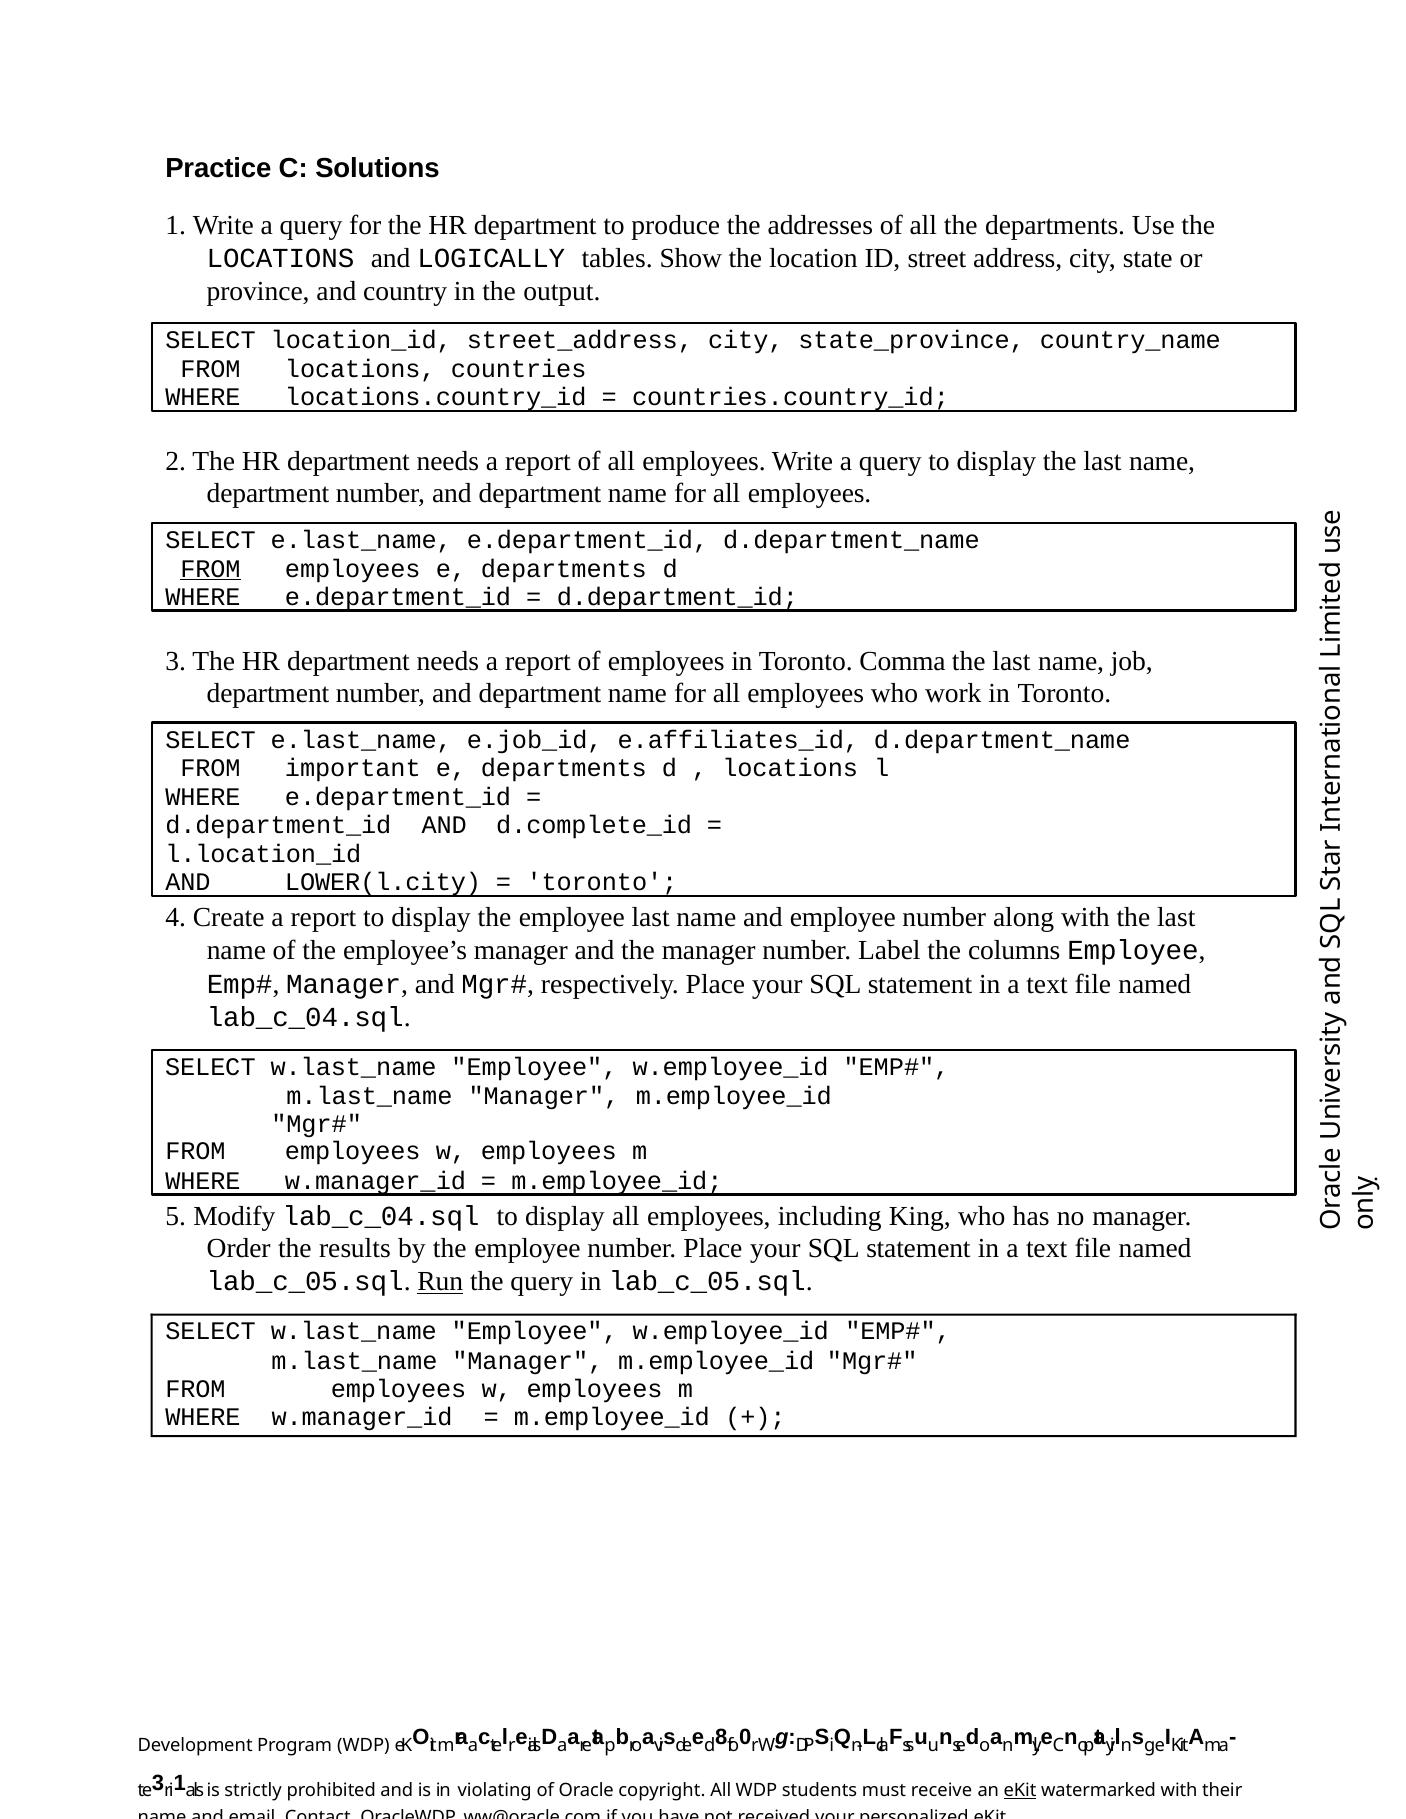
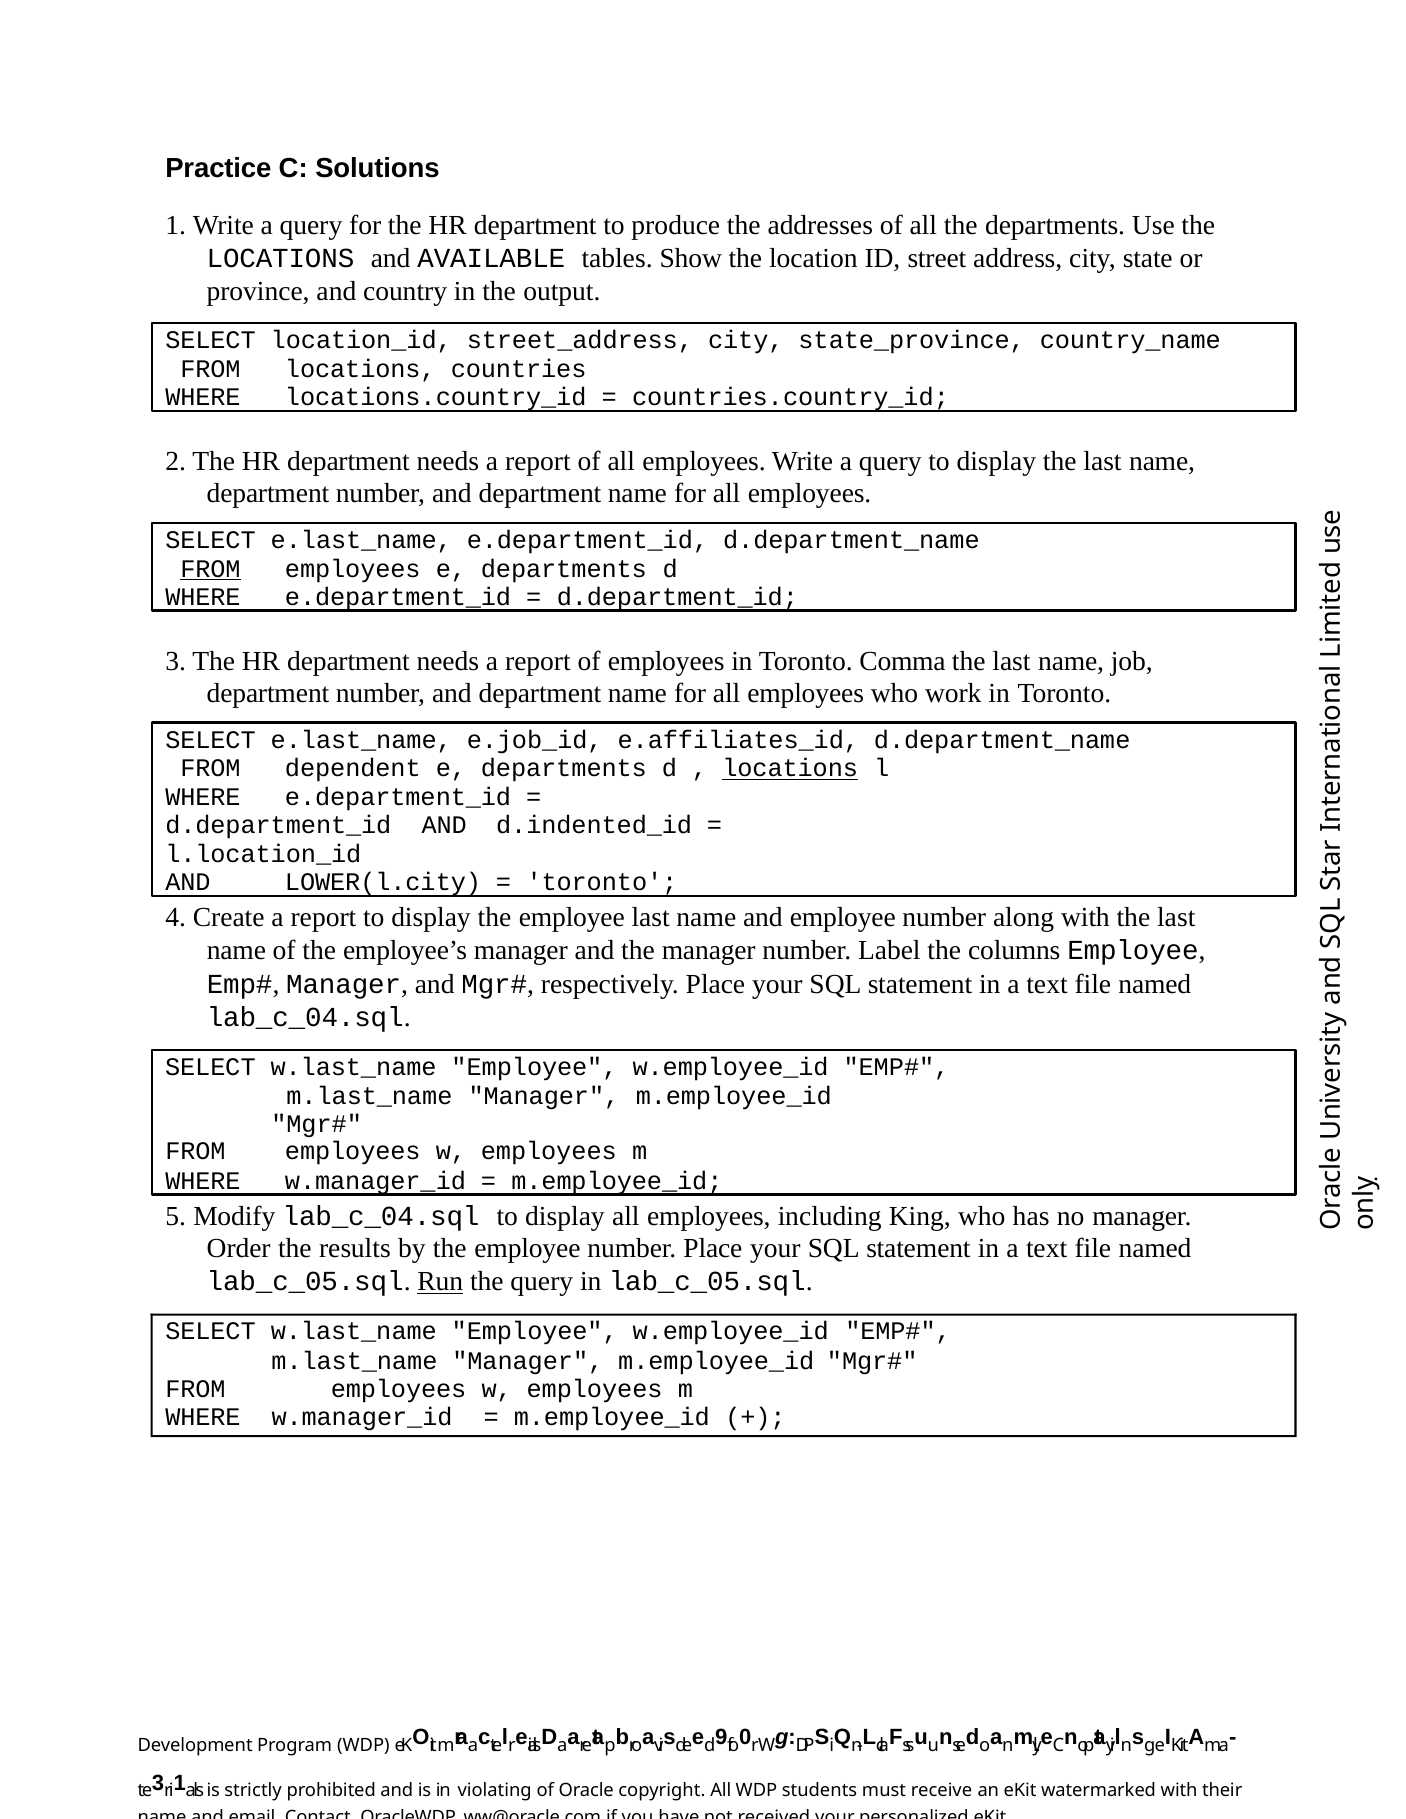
LOGICALLY: LOGICALLY -> AVAILABLE (491, 259)
important: important -> dependent (353, 769)
locations underline: none -> present (790, 769)
d.complete_id: d.complete_id -> d.indented_id (594, 826)
8: 8 -> 9 (721, 1738)
eKit underline: present -> none (1020, 1791)
